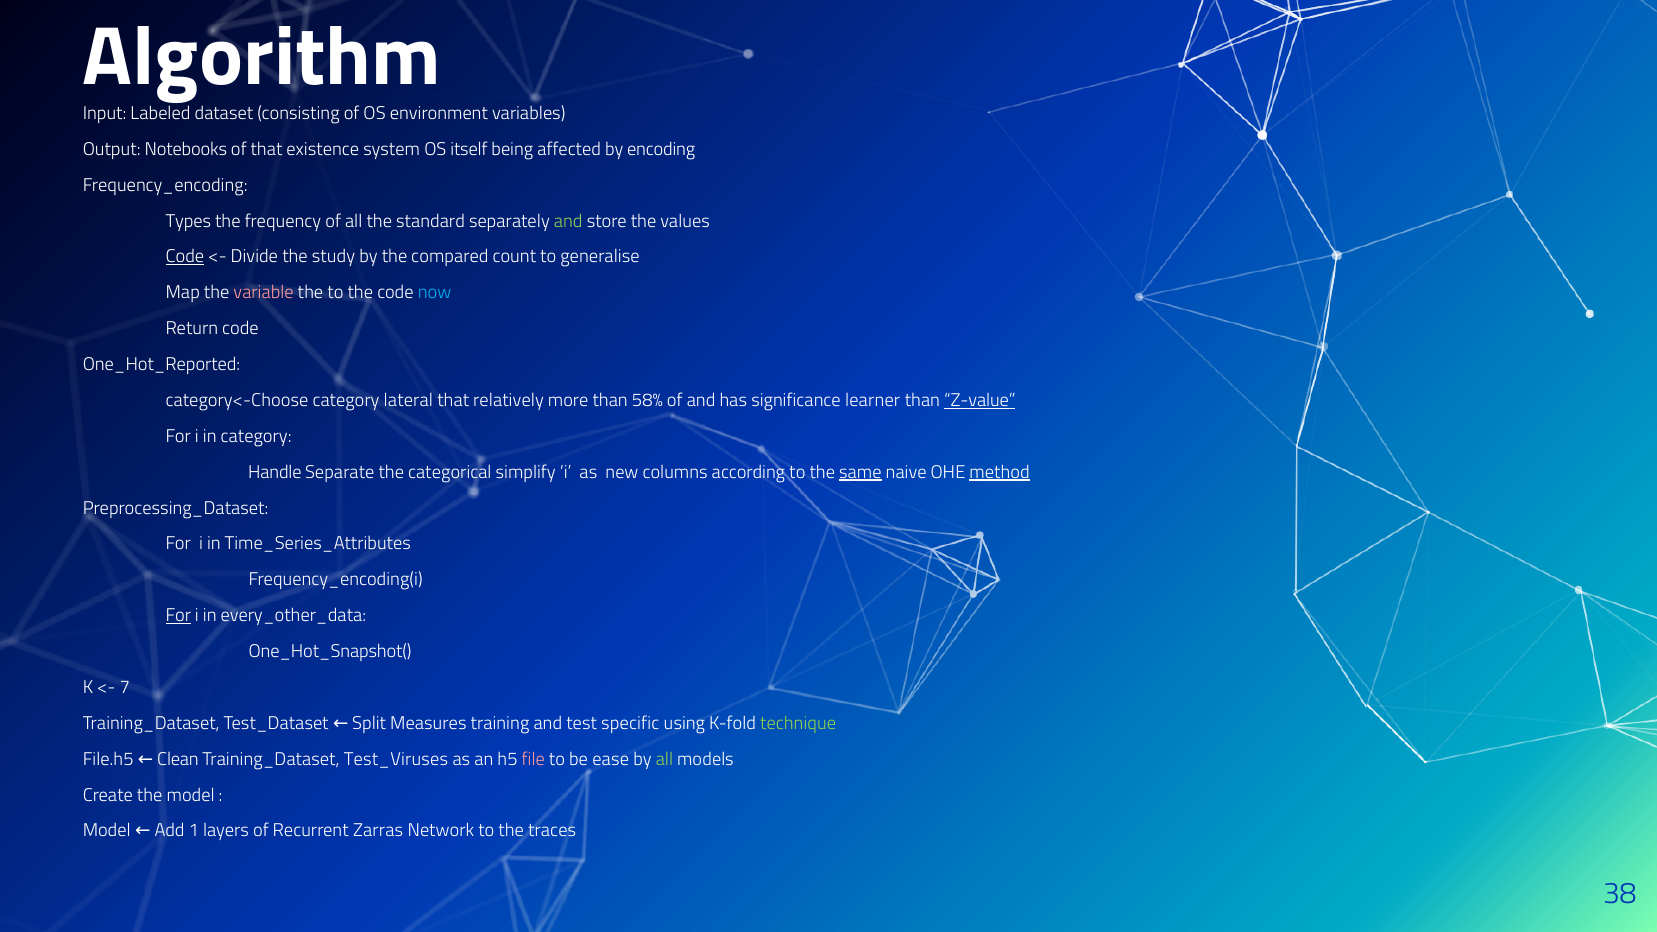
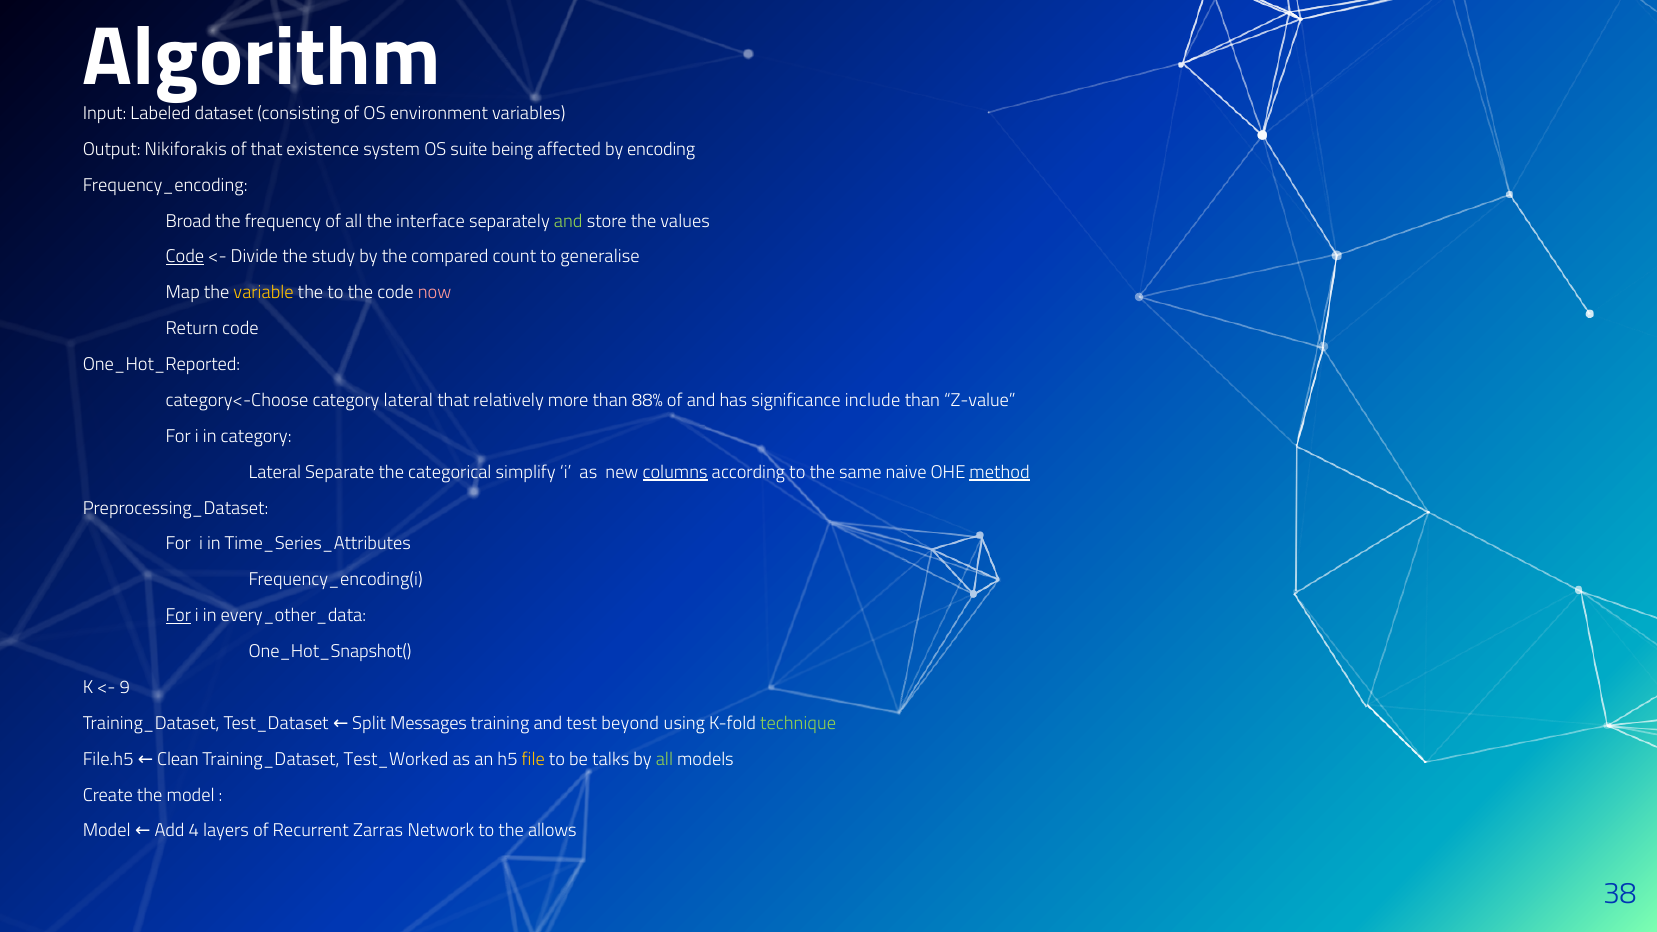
Notebooks: Notebooks -> Nikiforakis (186, 149)
itself: itself -> suite (469, 149)
Types: Types -> Broad (188, 221)
standard: standard -> interface (430, 221)
variable colour: pink -> yellow (264, 293)
now colour: light blue -> pink (435, 293)
58%: 58% -> 88% (647, 400)
learner: learner -> include (873, 400)
Z-value underline: present -> none (980, 400)
Handle: Handle -> Lateral (275, 472)
columns underline: none -> present (675, 472)
same underline: present -> none (860, 472)
7: 7 -> 9 (125, 687)
Measures: Measures -> Messages (428, 723)
specific: specific -> beyond (630, 723)
Test_Viruses: Test_Viruses -> Test_Worked (396, 759)
file colour: pink -> yellow (533, 759)
ease: ease -> talks (611, 759)
1: 1 -> 4 (194, 831)
traces: traces -> allows (552, 831)
